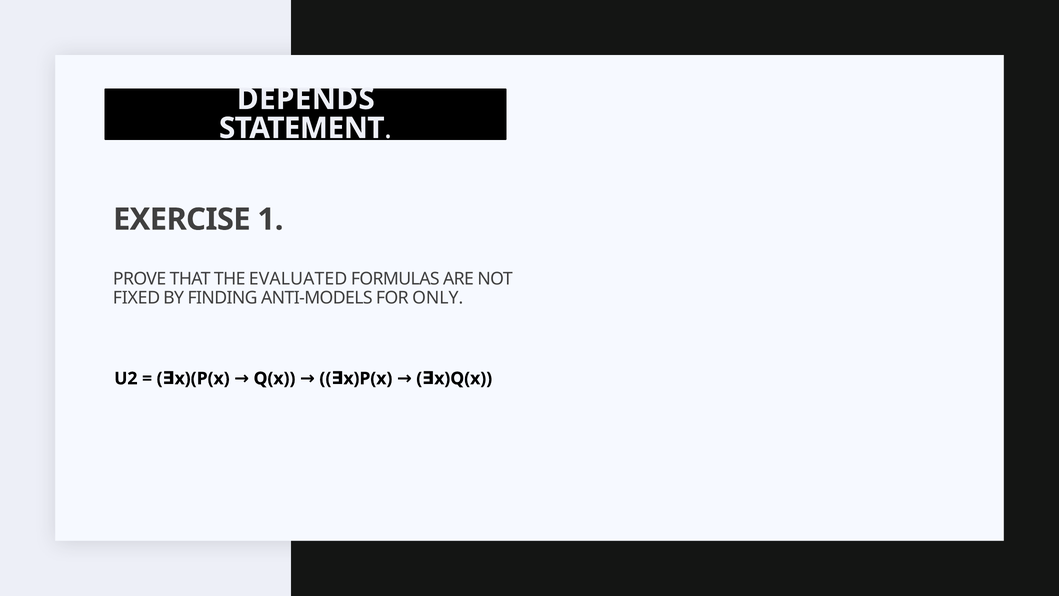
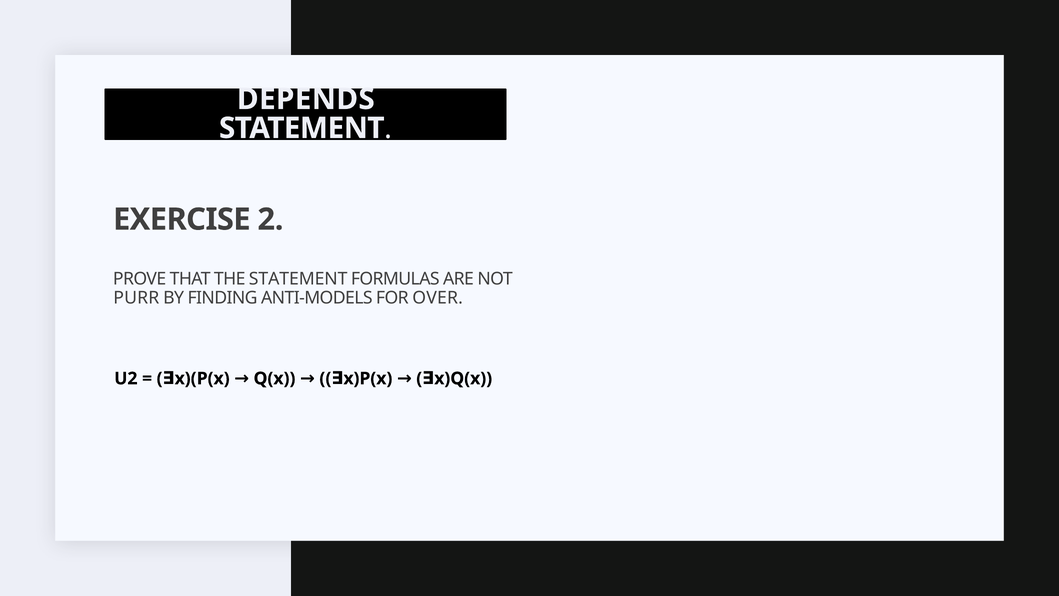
1: 1 -> 2 (270, 219)
THE EVALUATED: EVALUATED -> STATEMENT (298, 279)
FIXED: FIXED -> PURR (136, 298)
ONLY: ONLY -> OVER (438, 298)
